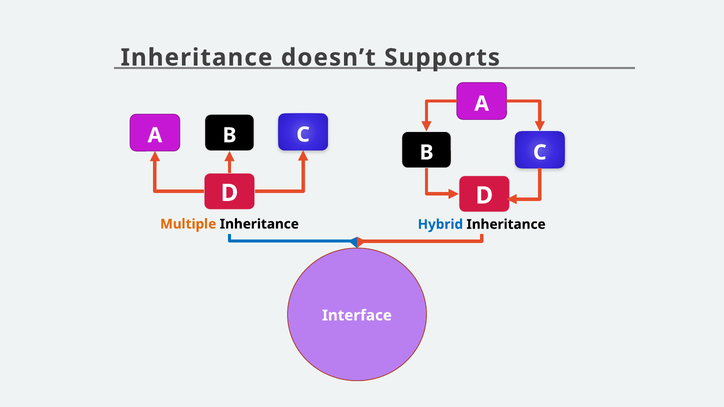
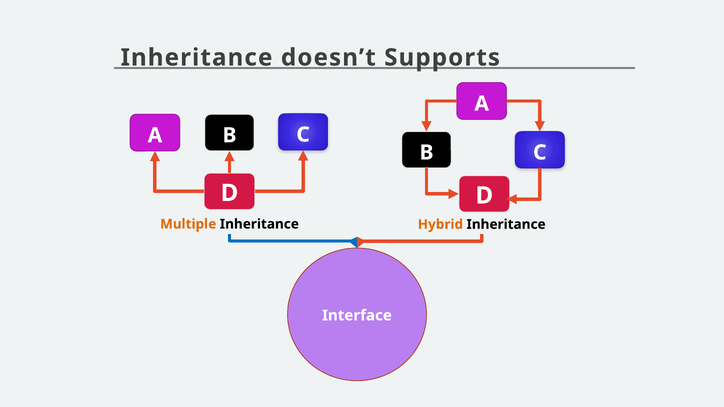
Hybrid colour: blue -> orange (440, 224)
